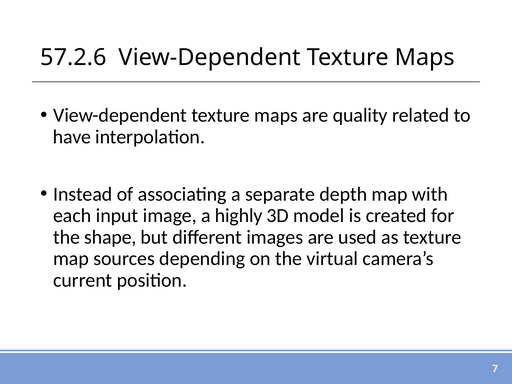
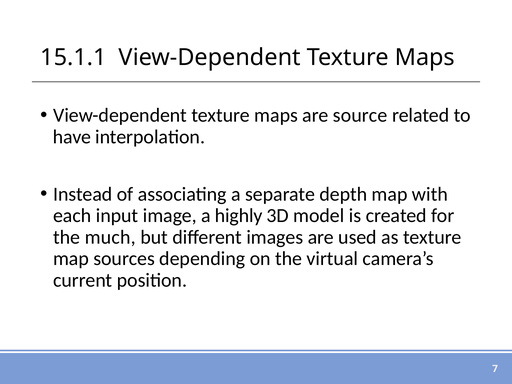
57.2.6: 57.2.6 -> 15.1.1 (73, 57)
quality: quality -> source (360, 115)
shape: shape -> much (110, 237)
